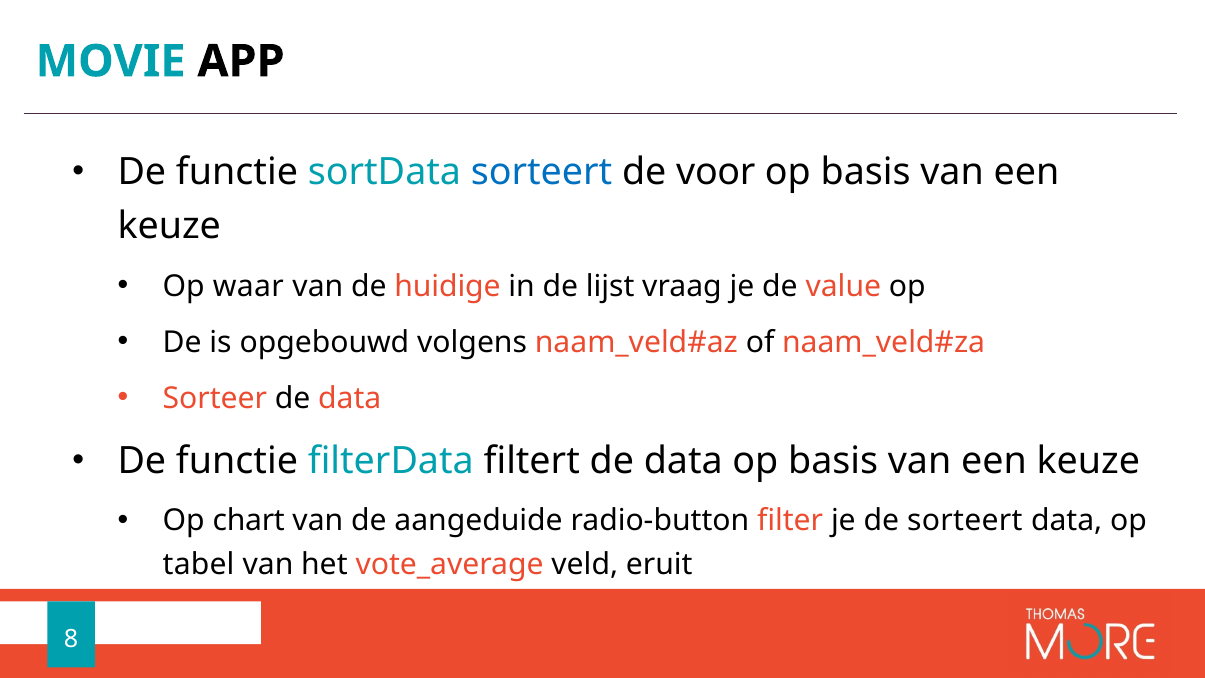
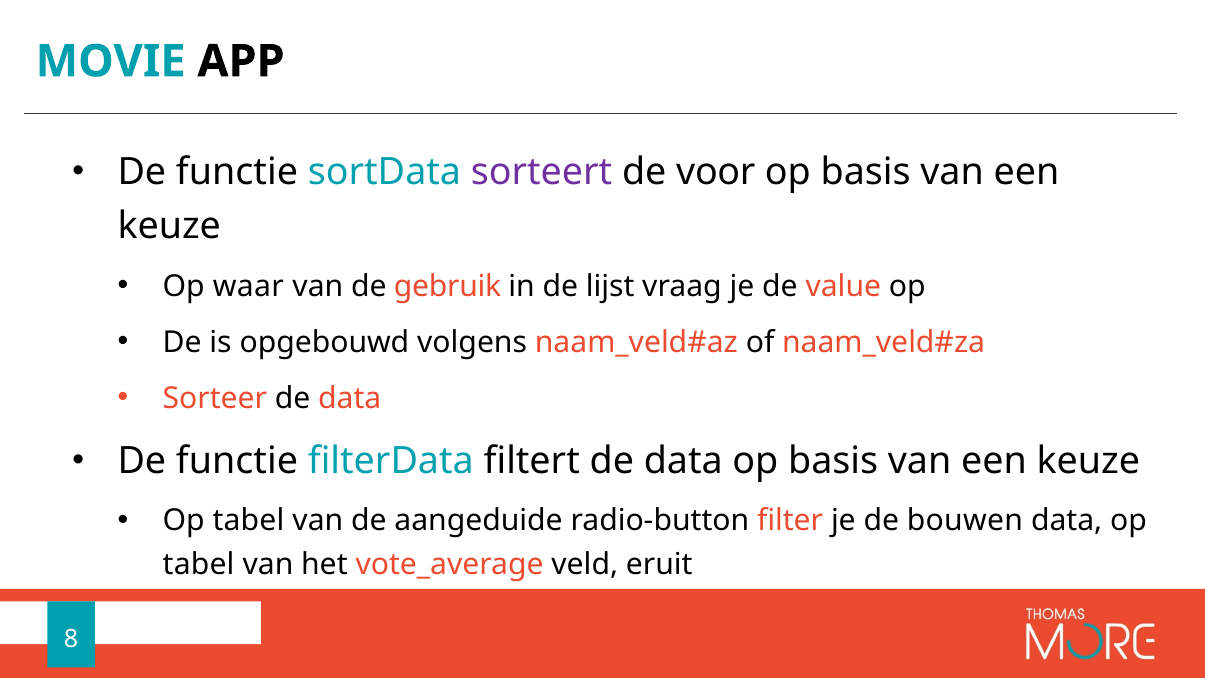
sorteert colour: blue -> purple (542, 172)
huidige: huidige -> gebruik (448, 286)
chart: chart -> tabel (248, 521)
de sorteert: sorteert -> bouwen (965, 521)
